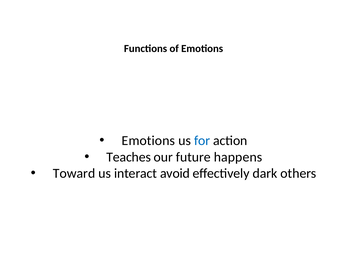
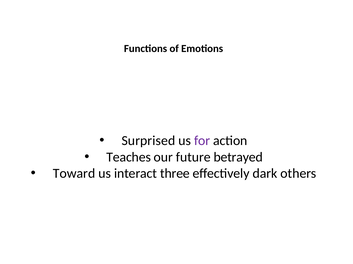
Emotions: Emotions -> Surprised (148, 141)
for colour: blue -> purple (202, 141)
happens: happens -> betrayed (238, 157)
avoid: avoid -> three (175, 174)
